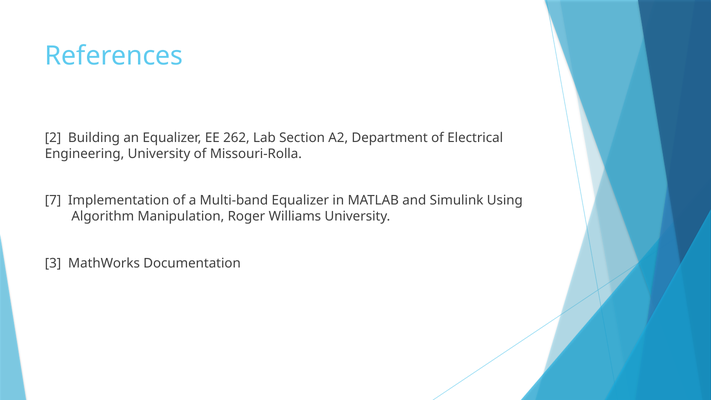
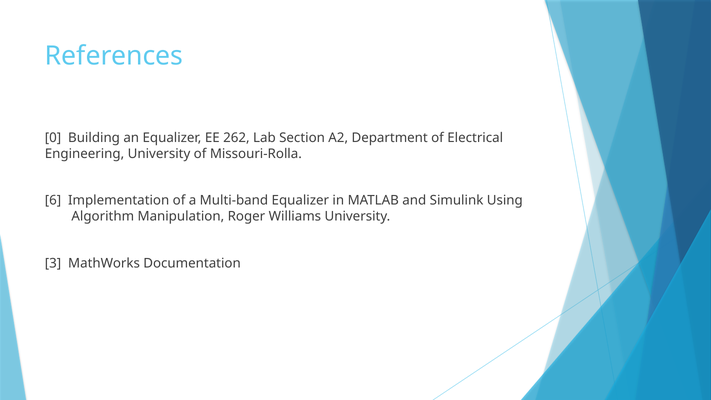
2: 2 -> 0 (53, 138)
7: 7 -> 6 (53, 200)
